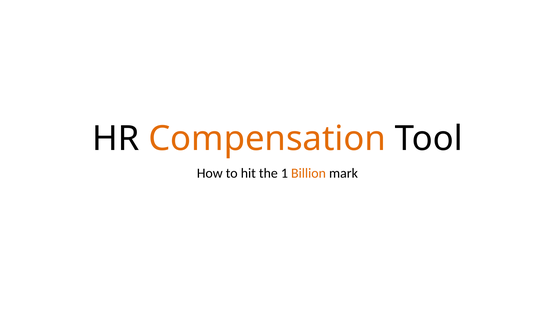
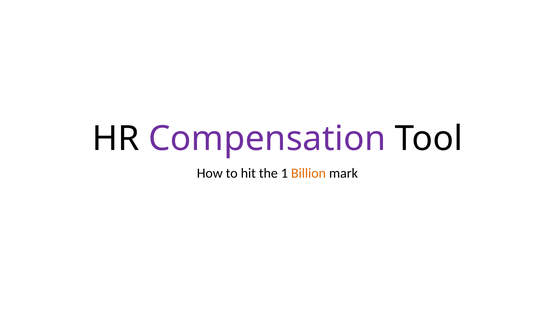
Compensation colour: orange -> purple (267, 139)
